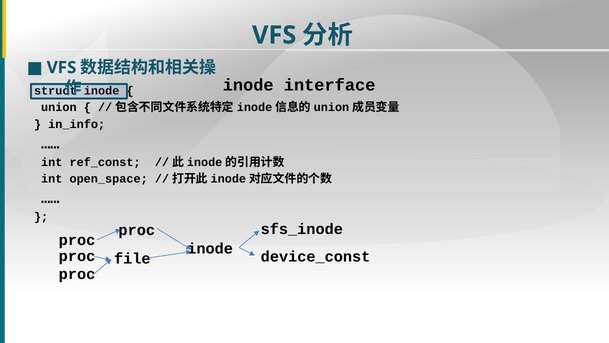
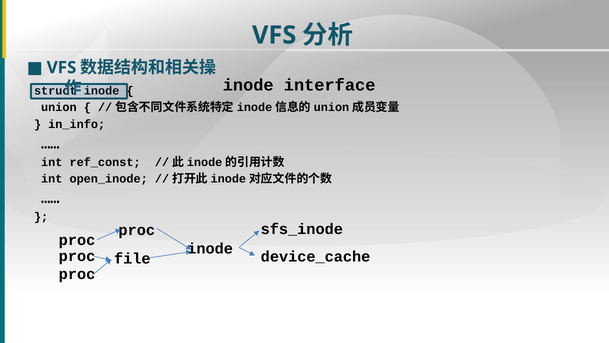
open_space: open_space -> open_inode (109, 179)
device_const: device_const -> device_cache (316, 256)
